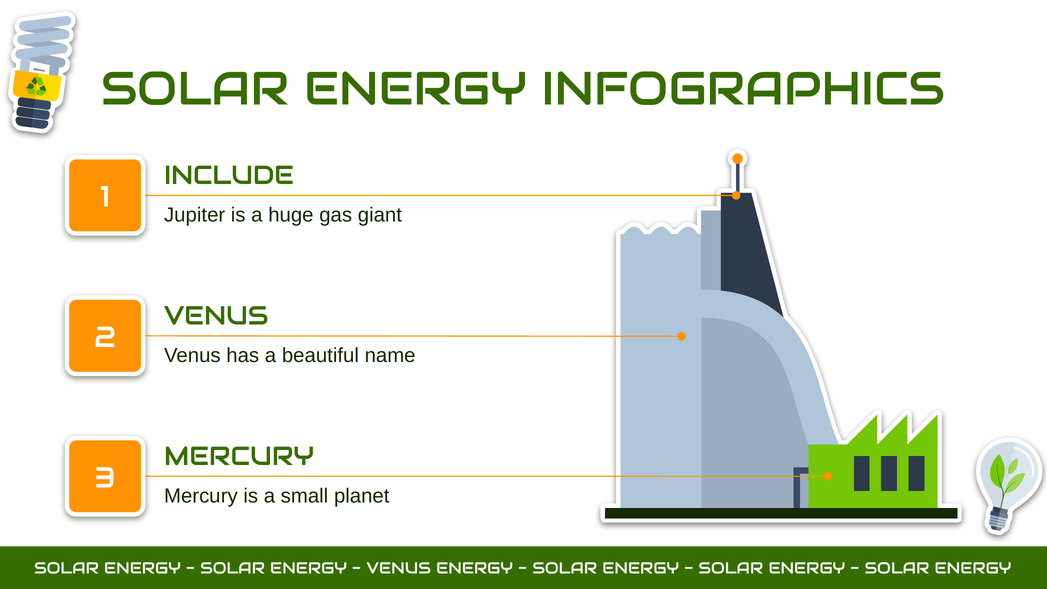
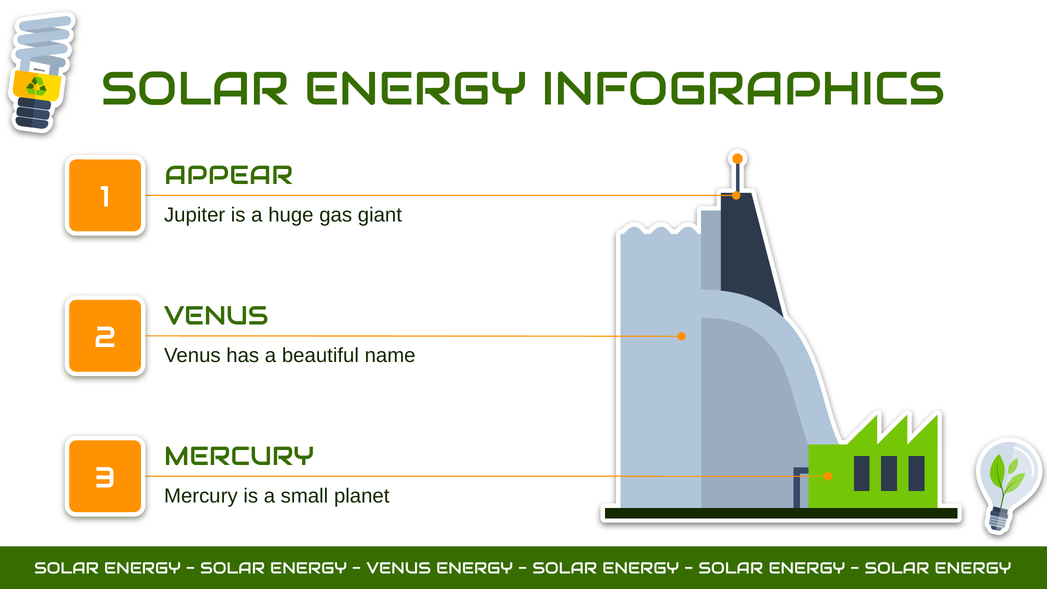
INCLUDE: INCLUDE -> APPEAR (229, 175)
